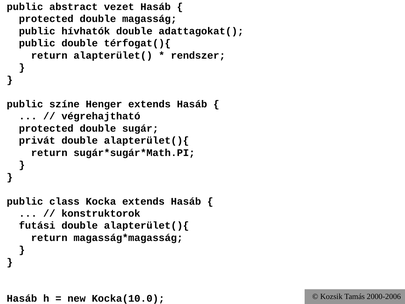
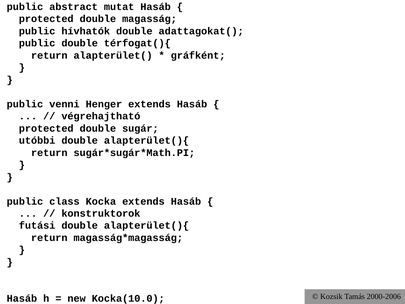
vezet: vezet -> mutat (119, 7)
rendszer: rendszer -> gráfként (198, 55)
színe: színe -> venni (64, 104)
privát: privát -> utóbbi (37, 140)
